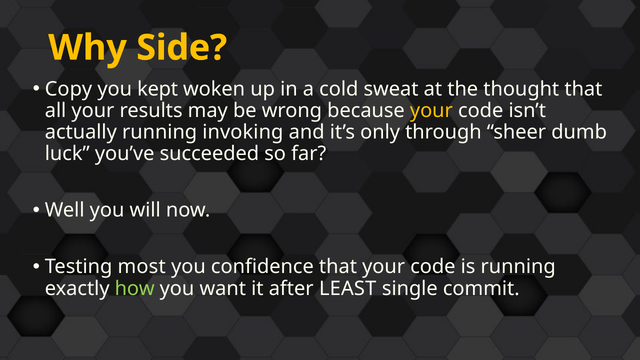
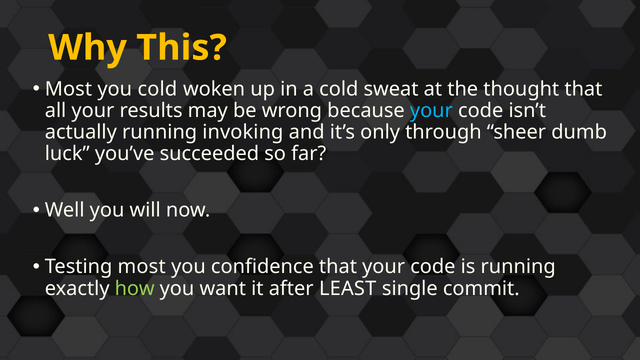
Side: Side -> This (182, 48)
Copy: Copy -> Most (68, 89)
you kept: kept -> cold (157, 89)
your colour: yellow -> light blue (431, 111)
